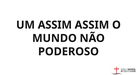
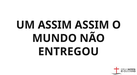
PODEROSO: PODEROSO -> ENTREGOU (68, 51)
